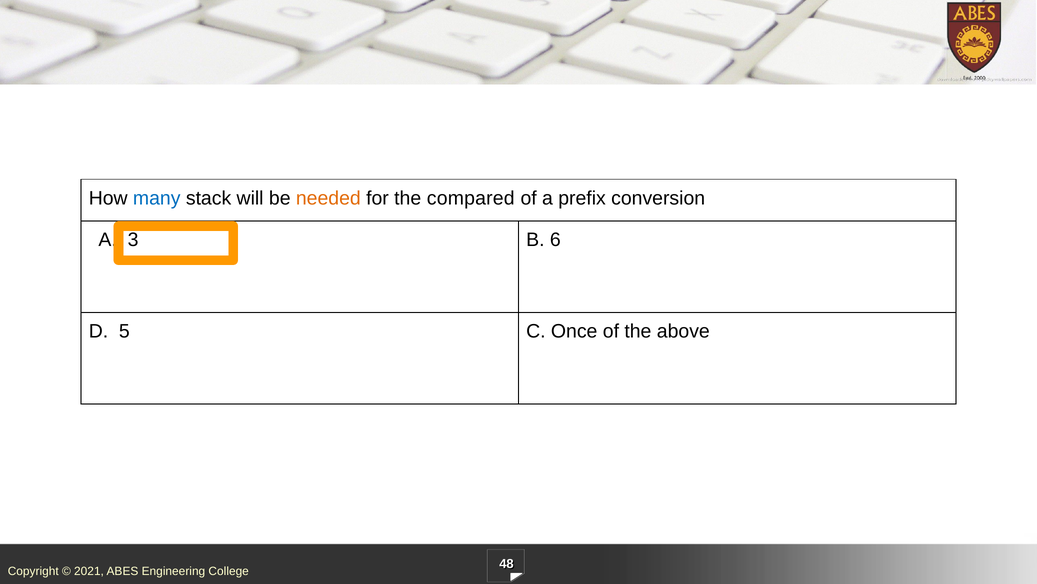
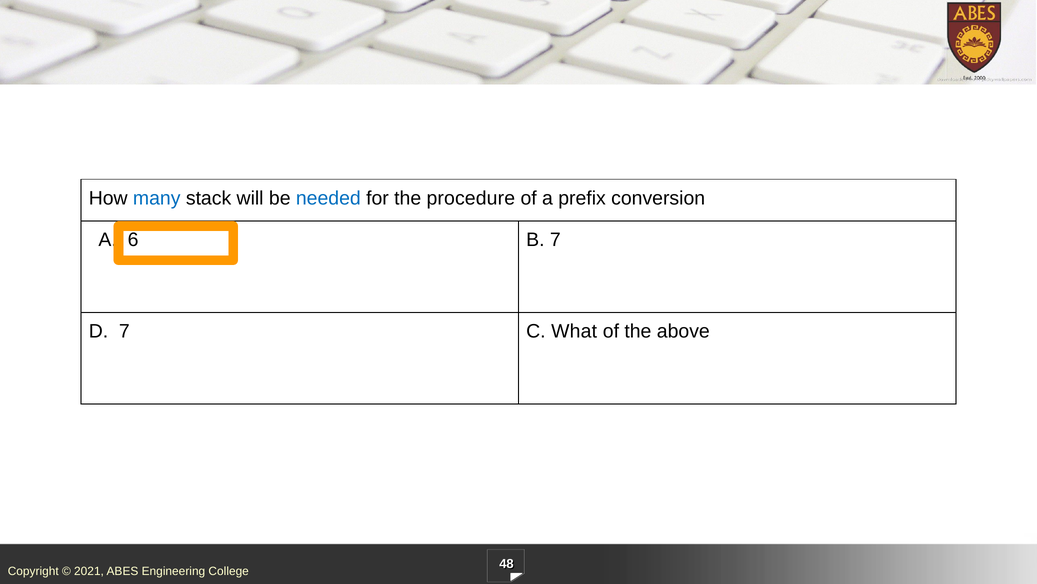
needed colour: orange -> blue (328, 198)
compared: compared -> procedure (471, 198)
3: 3 -> 6 (133, 240)
B 6: 6 -> 7 (555, 240)
D 5: 5 -> 7 (124, 331)
Once: Once -> What (574, 331)
